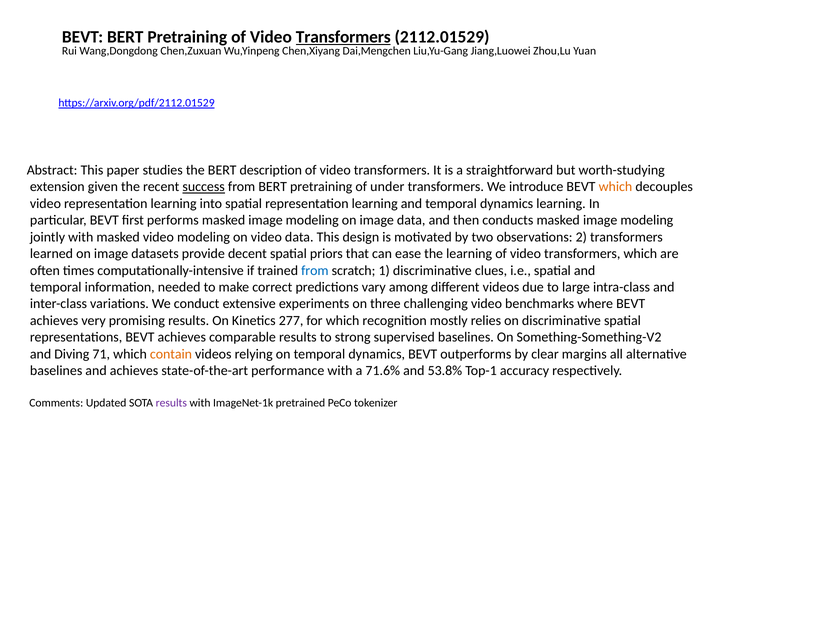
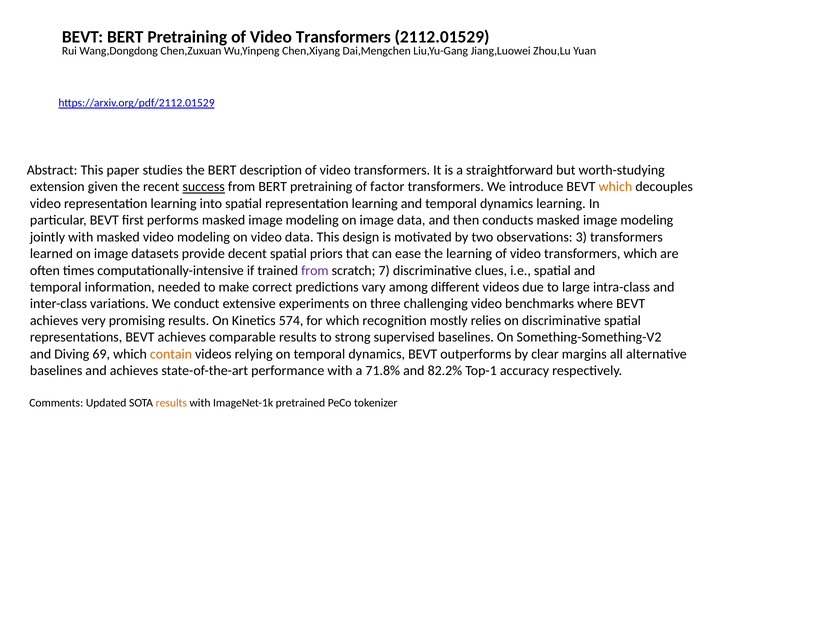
Transformers underline: present -> none (343, 37)
under: under -> factor (387, 187)
2: 2 -> 3 (581, 237)
from colour: blue -> purple (315, 270)
1: 1 -> 7 (384, 270)
277: 277 -> 574 (291, 321)
71: 71 -> 69 (101, 354)
71.6%: 71.6% -> 71.8% (383, 371)
53.8%: 53.8% -> 82.2% (445, 371)
results colour: purple -> orange (171, 403)
